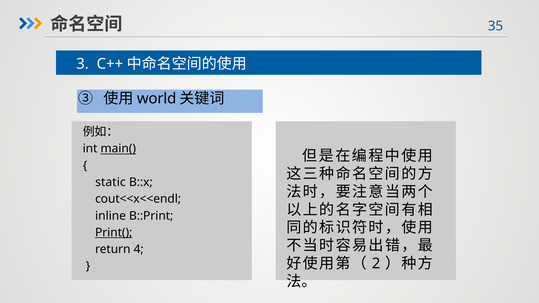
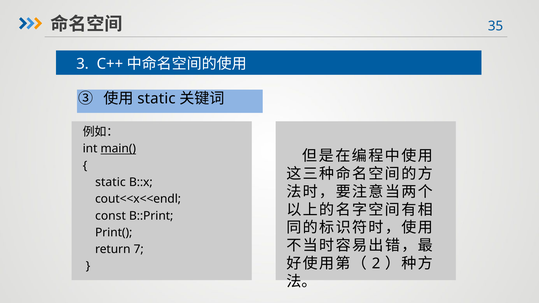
world: world -> static (156, 99)
inline: inline -> const (110, 216)
Print( underline: present -> none (114, 233)
4: 4 -> 7 (139, 249)
